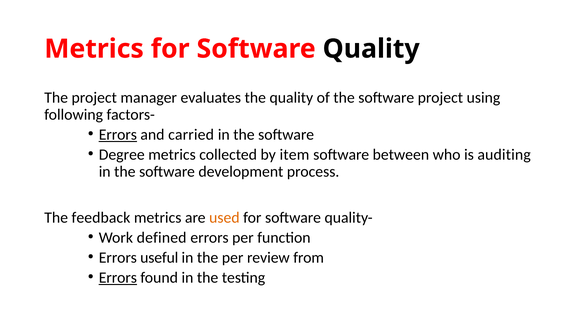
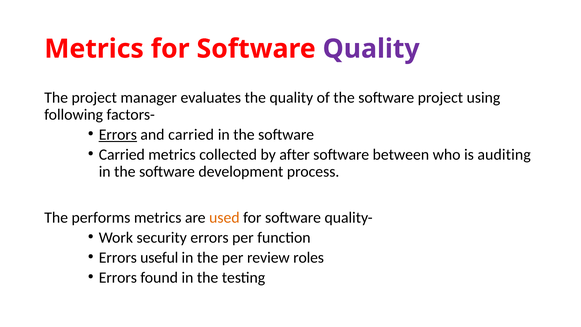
Quality colour: black -> purple (371, 49)
Degree: Degree -> Carried (122, 155)
item: item -> after (295, 155)
feedback: feedback -> performs (101, 218)
defined: defined -> security (162, 238)
from: from -> roles (309, 258)
Errors underline: present -> none (118, 278)
